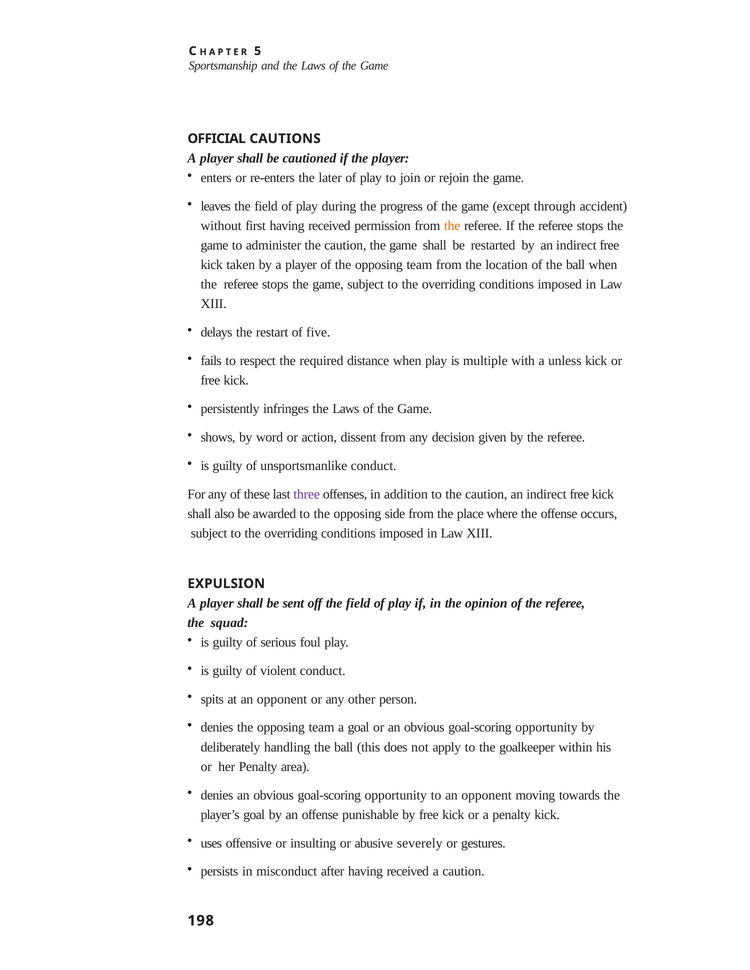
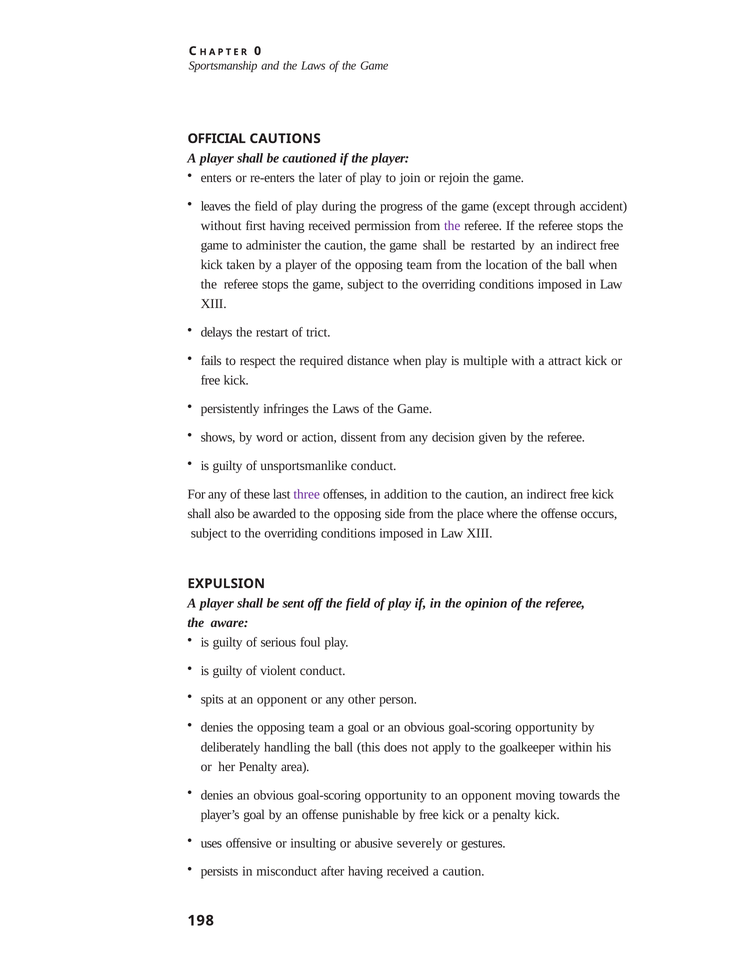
5: 5 -> 0 (258, 51)
the colour: orange -> purple (452, 226)
five: five -> trict (318, 333)
unless: unless -> attract (565, 361)
squad: squad -> aware (230, 623)
